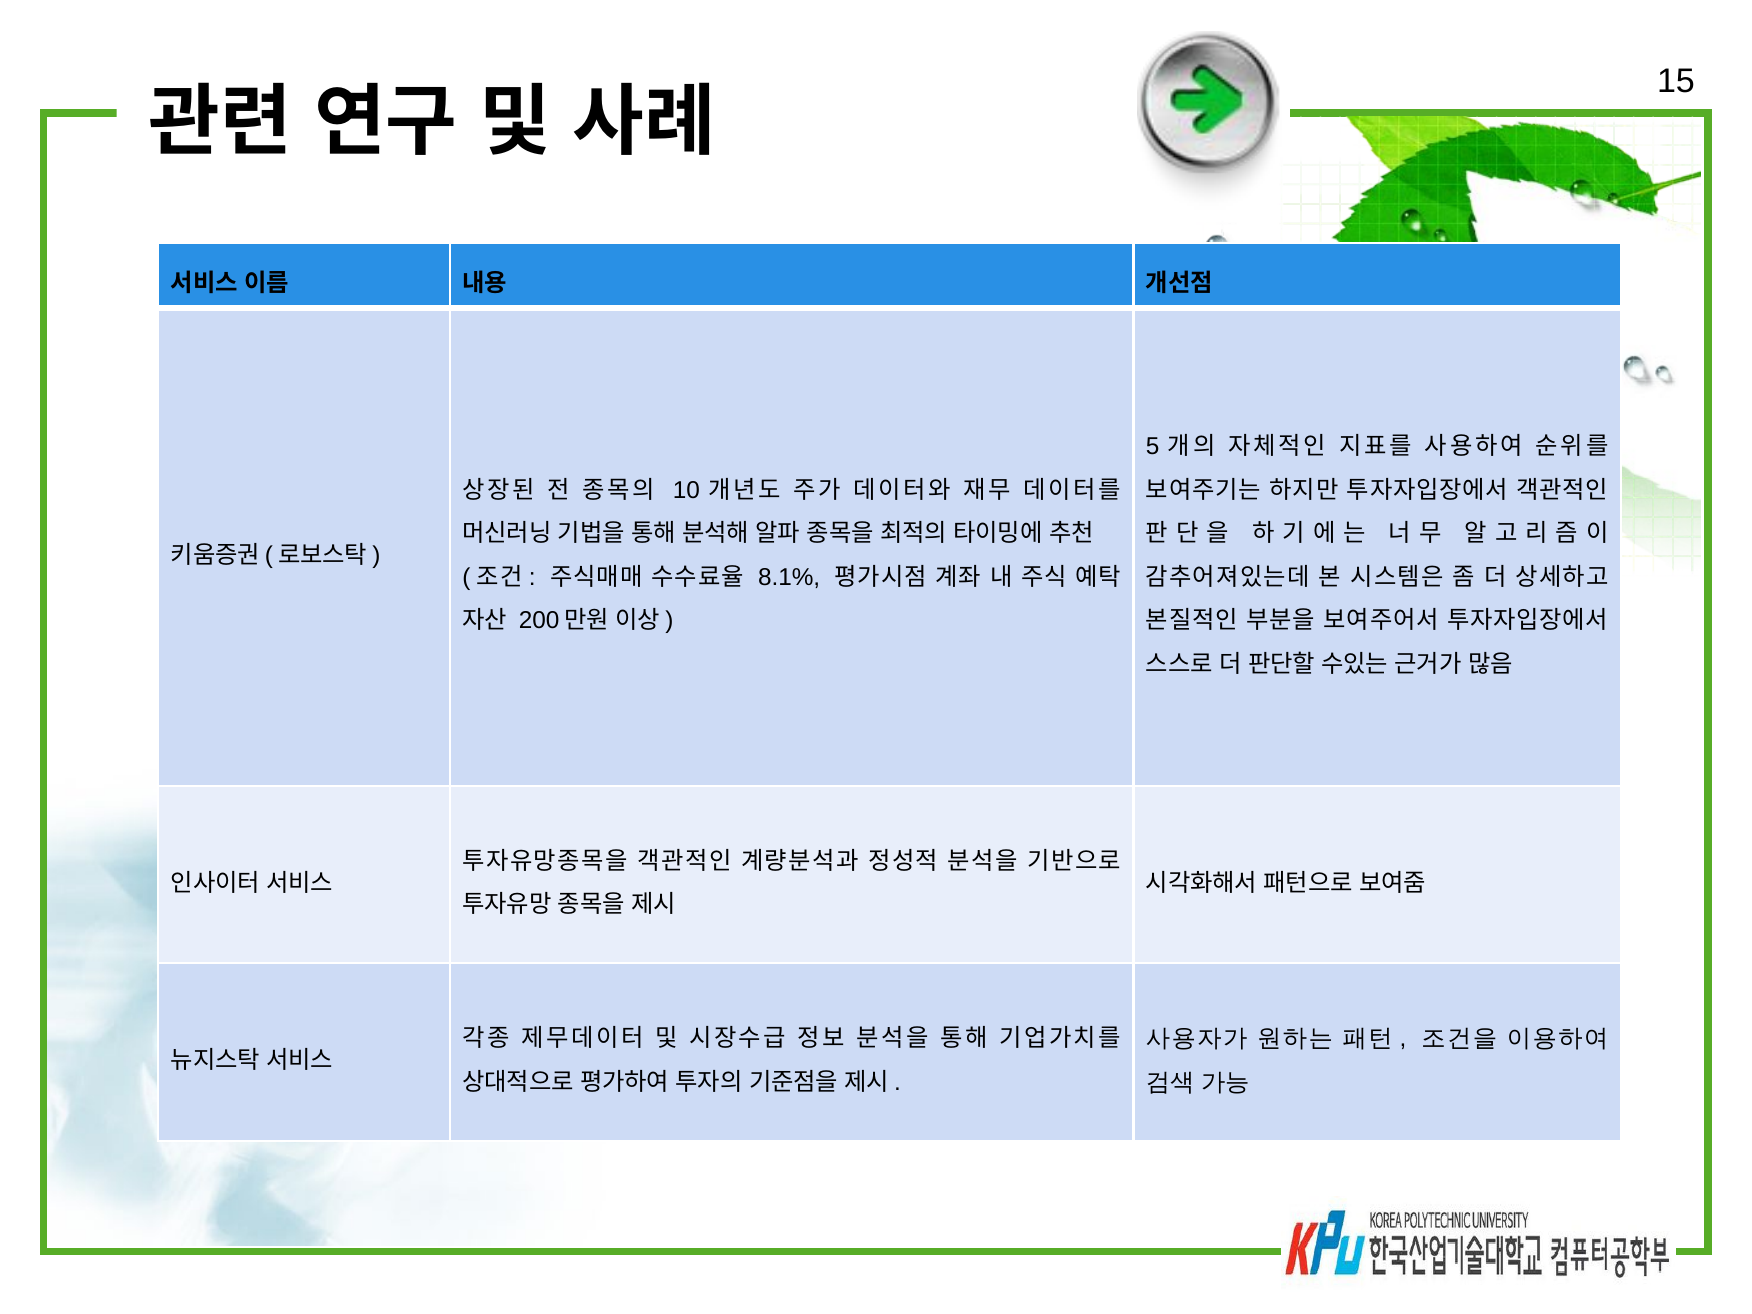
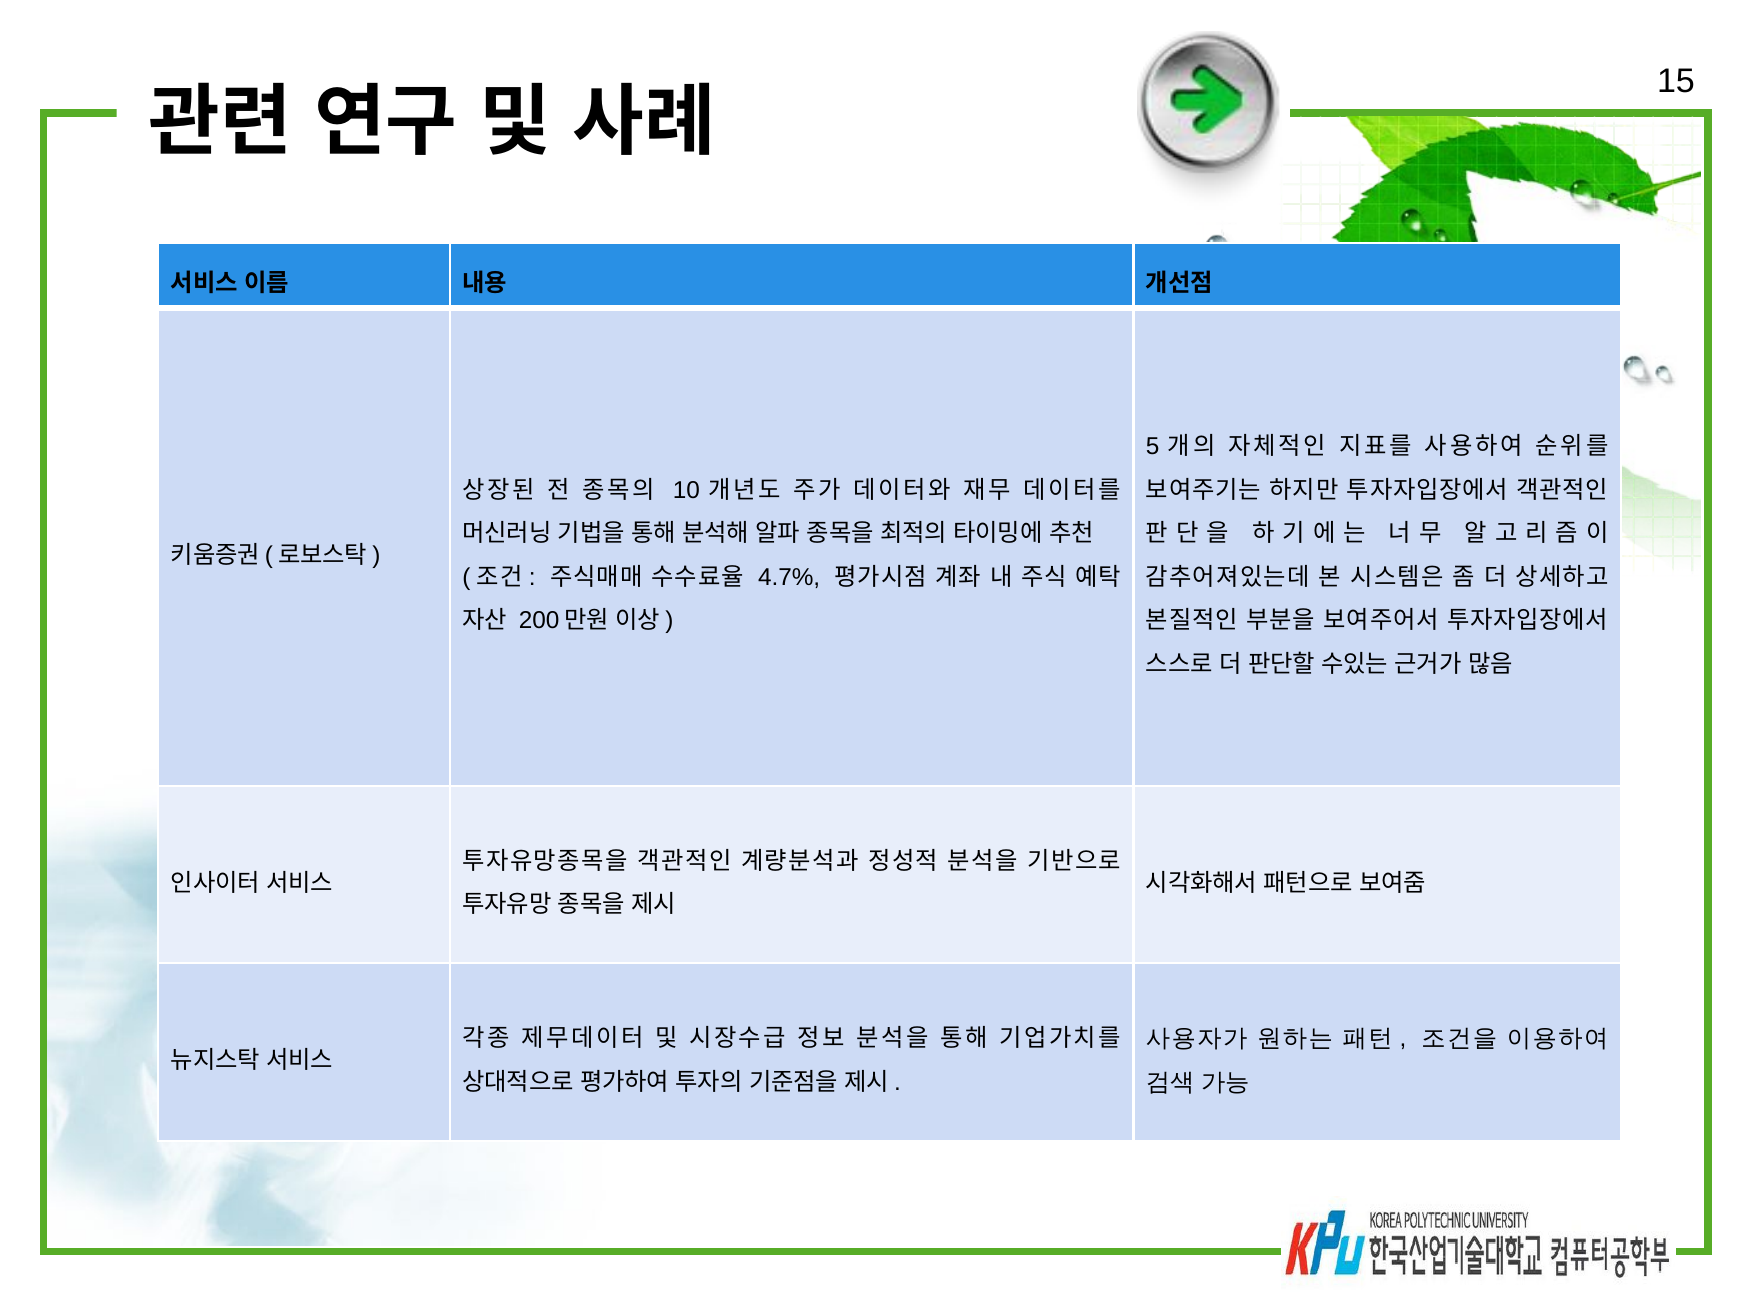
8.1%: 8.1% -> 4.7% (789, 577)
